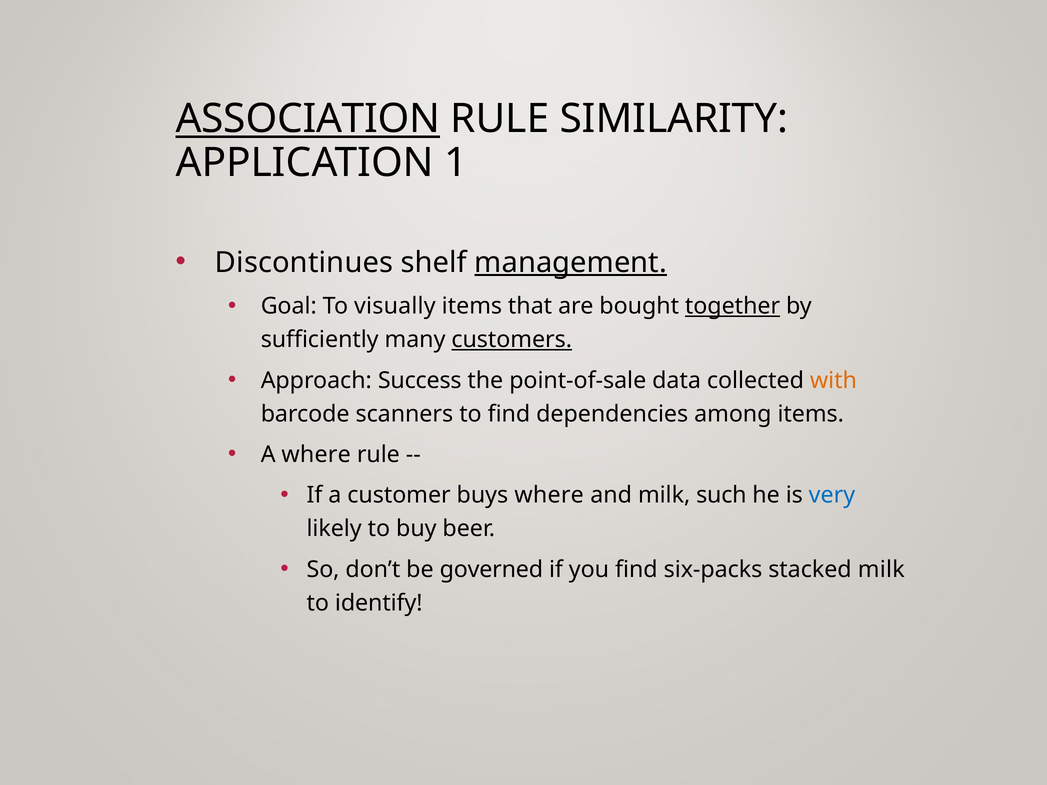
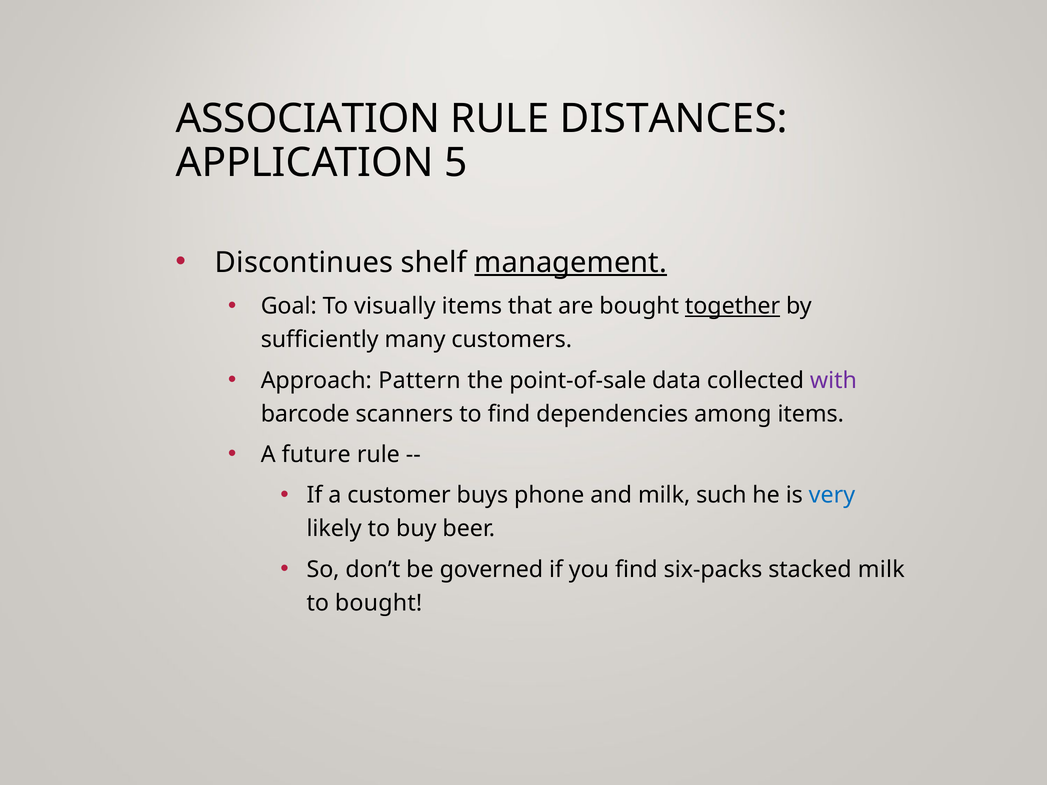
ASSOCIATION underline: present -> none (308, 119)
SIMILARITY: SIMILARITY -> DISTANCES (674, 119)
1: 1 -> 5 (456, 163)
customers underline: present -> none (512, 340)
Success: Success -> Pattern (420, 381)
with colour: orange -> purple (833, 381)
A where: where -> future (316, 455)
buys where: where -> phone (549, 495)
to identify: identify -> bought (379, 603)
